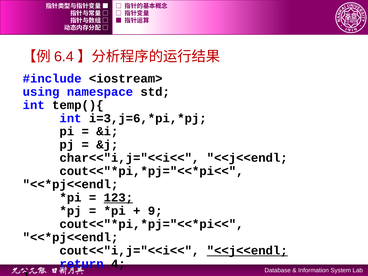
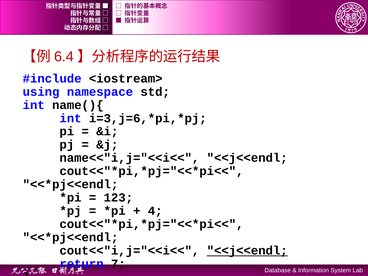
temp(){: temp(){ -> name(){ (78, 105)
char<<"i,j="<<i<<: char<<"i,j="<<i<< -> name<<"i,j="<<i<< (129, 158)
123 underline: present -> none (118, 198)
9: 9 -> 4 (155, 211)
4: 4 -> 7 (118, 264)
